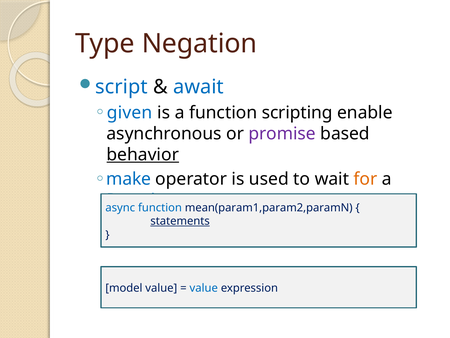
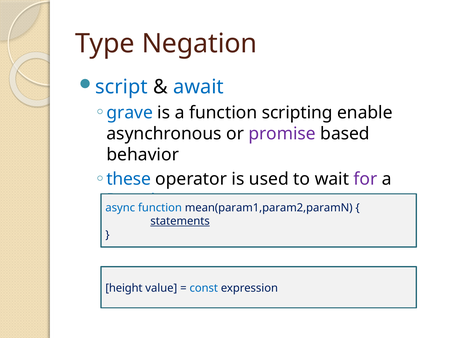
given: given -> grave (130, 113)
behavior underline: present -> none (143, 155)
make: make -> these (129, 179)
for colour: orange -> purple (366, 179)
model: model -> height (124, 288)
value: value -> const (204, 288)
